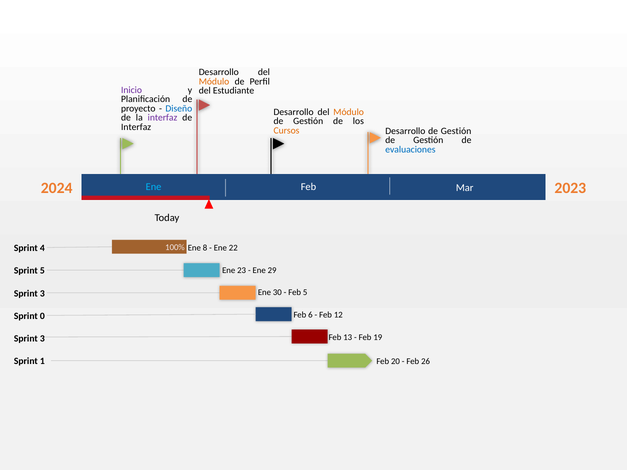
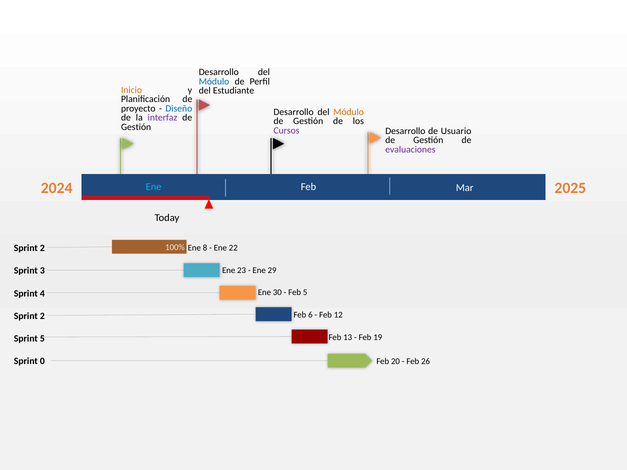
Módulo colour: orange -> blue (214, 82)
Inicio colour: purple -> orange (132, 90)
Interfaz: Interfaz -> Gestión (136, 127)
Cursos colour: orange -> purple (287, 131)
Desarrollo de Gestión: Gestión -> Usuario (456, 131)
evaluaciones colour: blue -> purple (410, 150)
2023: 2023 -> 2025 (570, 188)
4: 4 -> 2 (42, 248)
Sprint 5: 5 -> 3 (42, 271)
3: 3 -> 4 (42, 294)
0: 0 -> 2 (42, 316)
3: 3 -> 5 (42, 339)
1: 1 -> 0 (42, 362)
